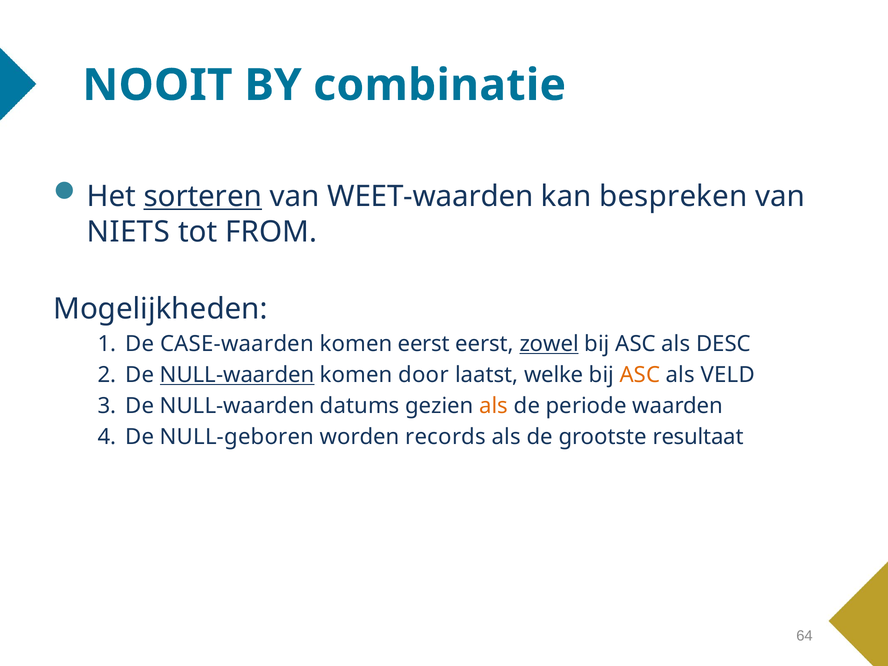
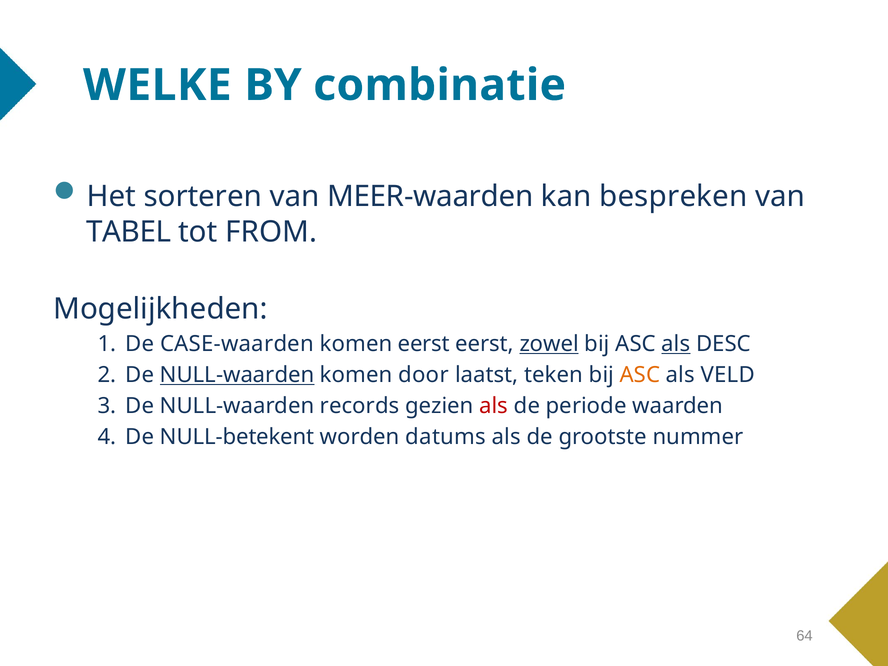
NOOIT: NOOIT -> WELKE (157, 85)
sorteren underline: present -> none (203, 196)
WEET-waarden: WEET-waarden -> MEER-waarden (430, 196)
NIETS: NIETS -> TABEL (129, 232)
als underline: none -> present (676, 344)
welke: welke -> teken (554, 375)
datums: datums -> records (360, 406)
als colour: orange -> red (494, 406)
NULL-geboren: NULL-geboren -> NULL-betekent (237, 437)
records: records -> datums (446, 437)
resultaat: resultaat -> nummer (698, 437)
